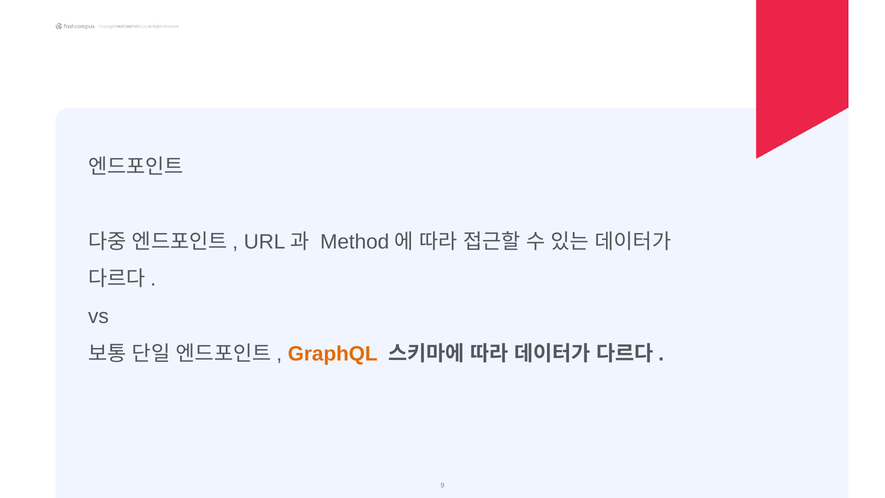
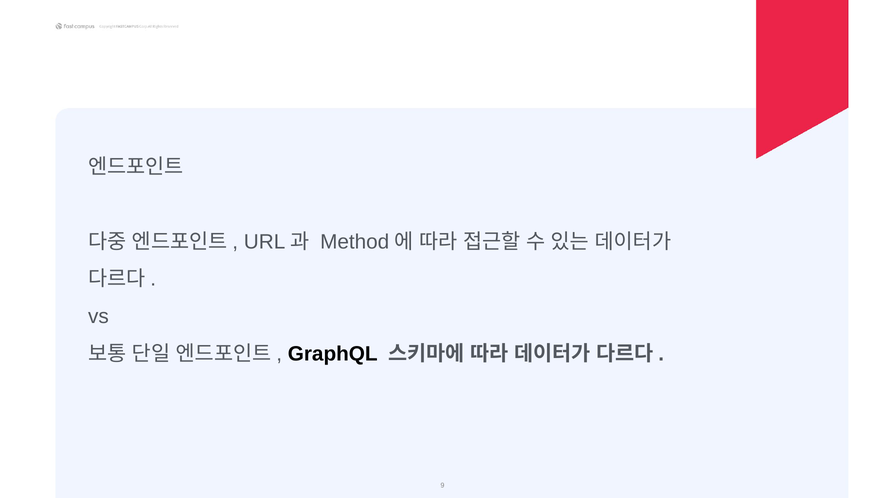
GraphQL colour: orange -> black (333, 354)
